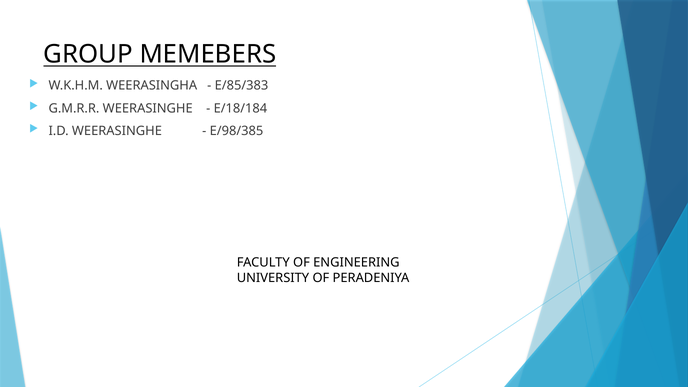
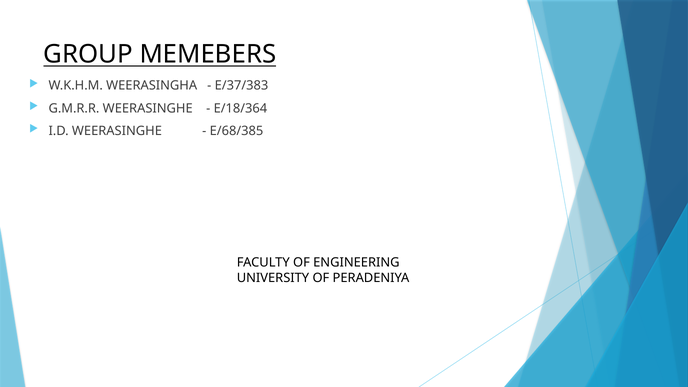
E/85/383: E/85/383 -> E/37/383 (242, 86)
E/18/184: E/18/184 -> E/18/364 (240, 108)
E/98/385: E/98/385 -> E/68/385 (236, 131)
